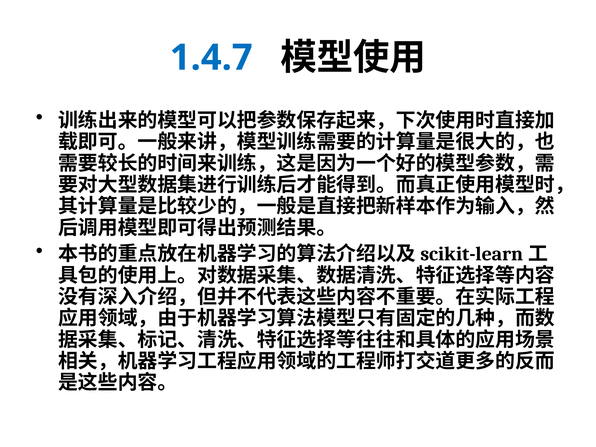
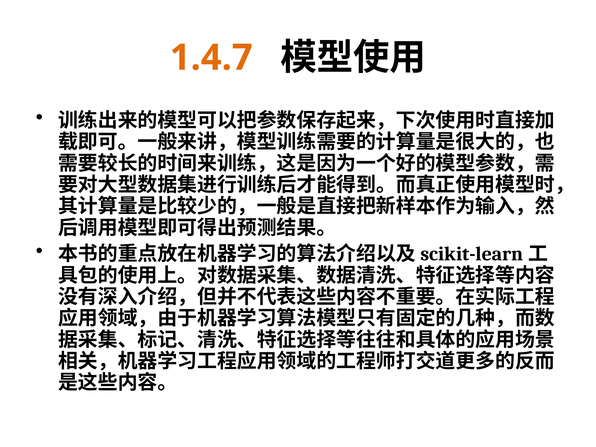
1.4.7 colour: blue -> orange (211, 58)
